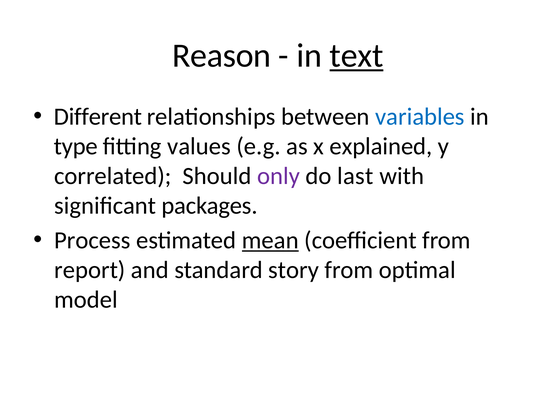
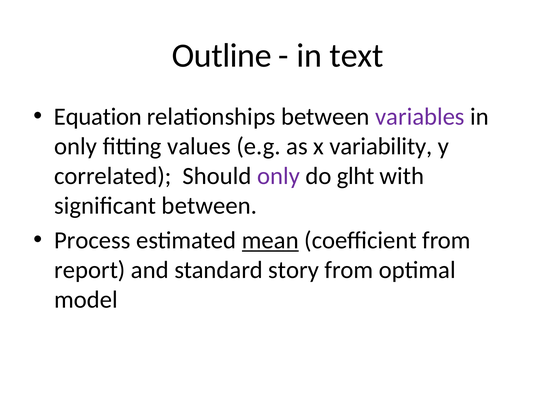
Reason: Reason -> Outline (222, 56)
text underline: present -> none (357, 56)
Different: Different -> Equation (98, 117)
variables colour: blue -> purple (420, 117)
type: type -> only (76, 146)
explained: explained -> variability (381, 146)
last: last -> glht (356, 176)
significant packages: packages -> between (209, 206)
